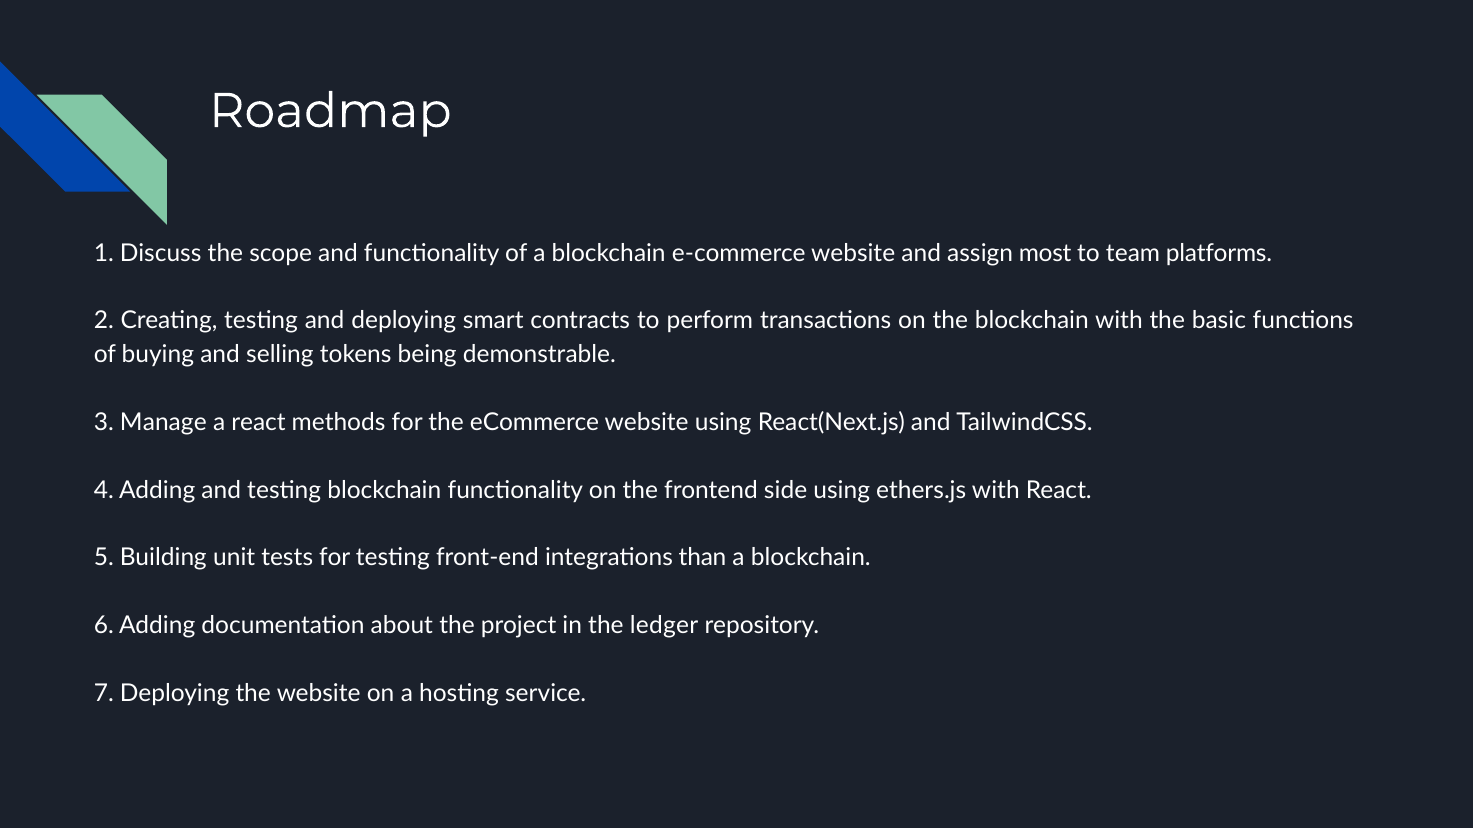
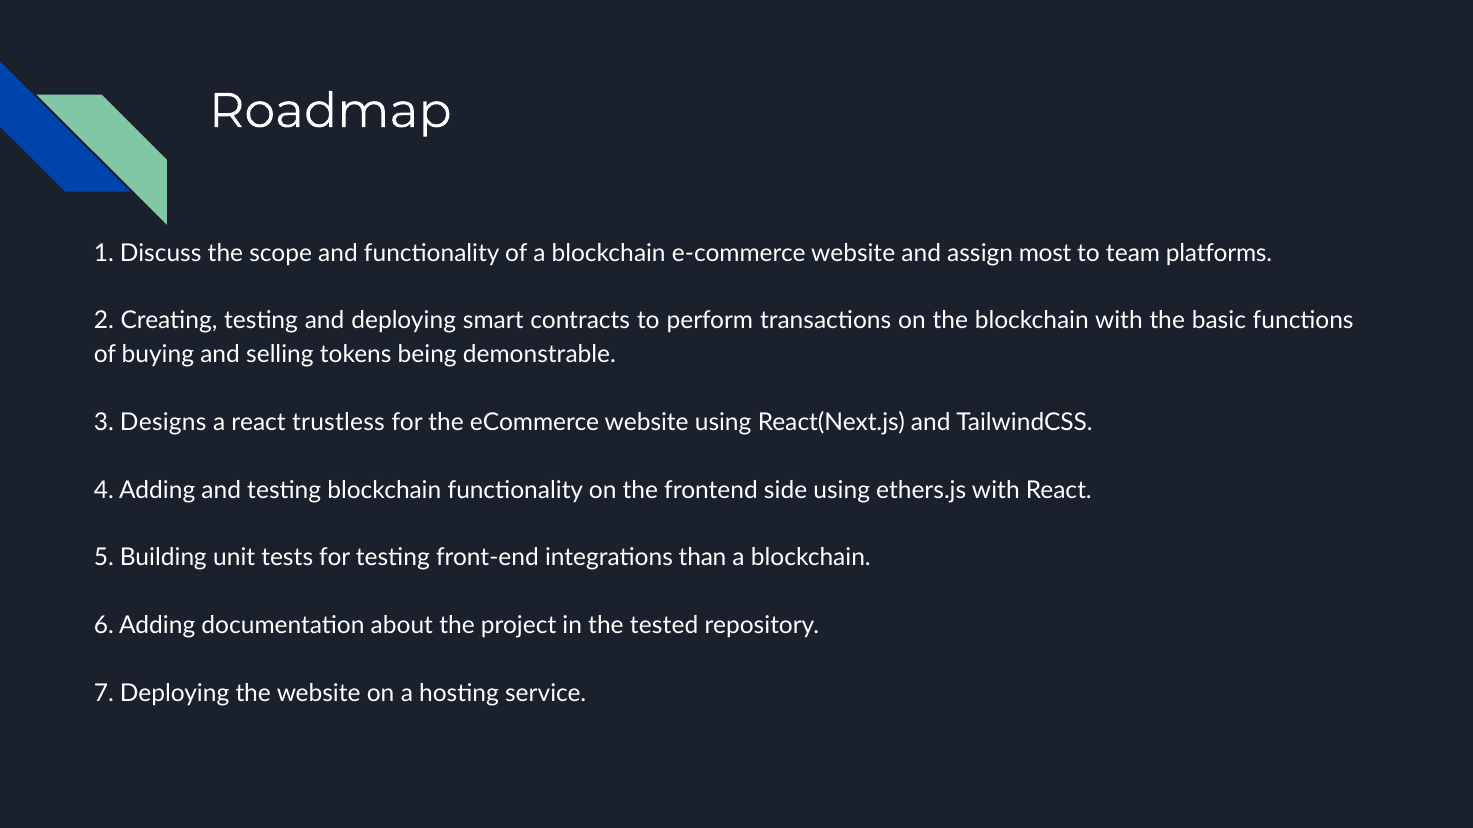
Manage: Manage -> Designs (163, 423)
methods: methods -> trustless (338, 423)
ledger: ledger -> tested (664, 626)
